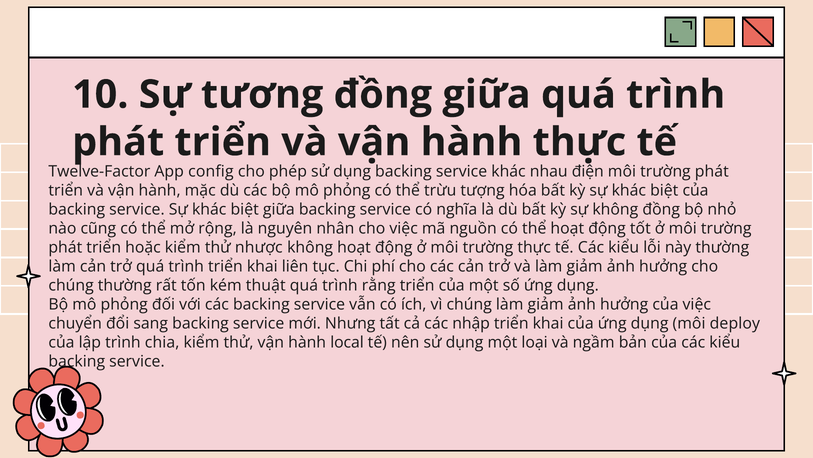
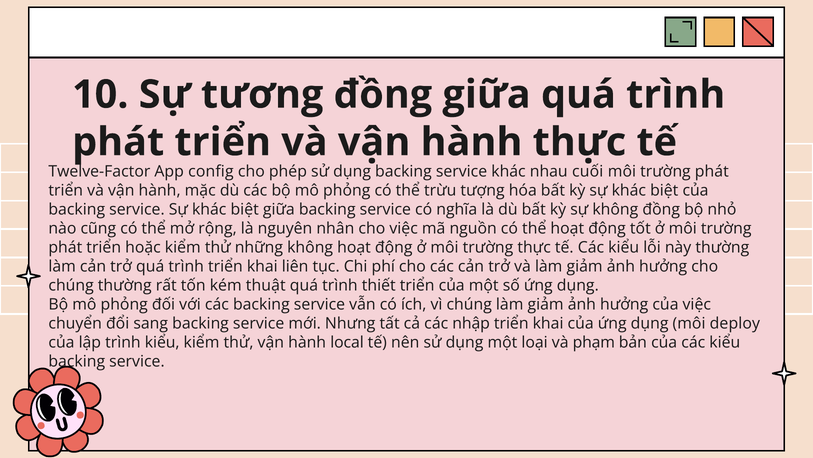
điện: điện -> cuối (588, 171)
nhược: nhược -> những (259, 247)
rằng: rằng -> thiết (379, 285)
trình chia: chia -> kiểu (162, 342)
ngầm: ngầm -> phạm (594, 342)
